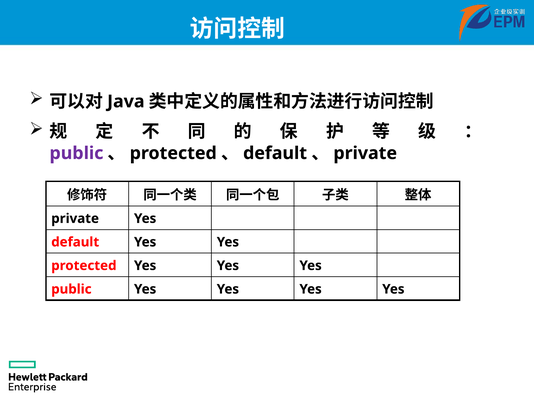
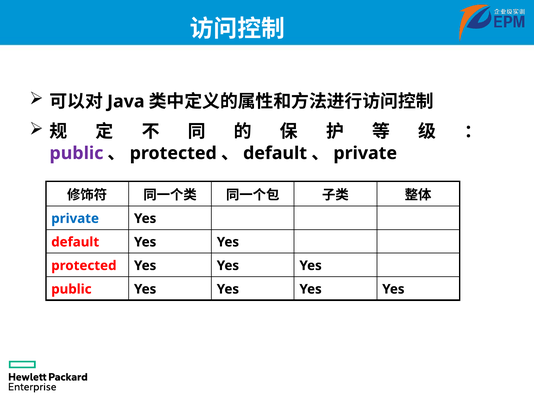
private colour: black -> blue (75, 218)
